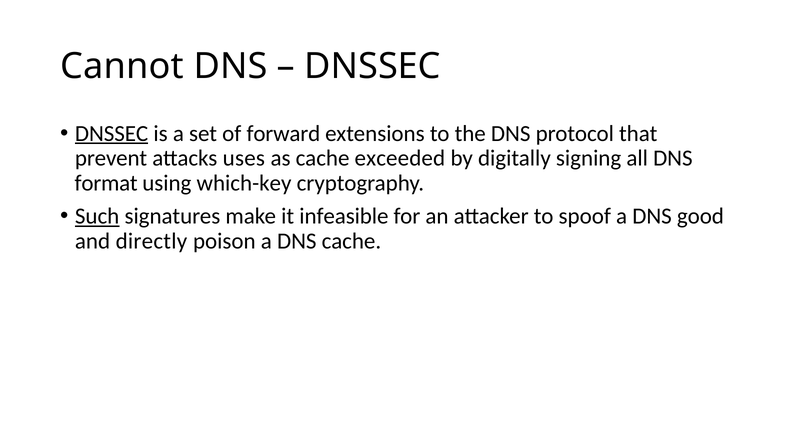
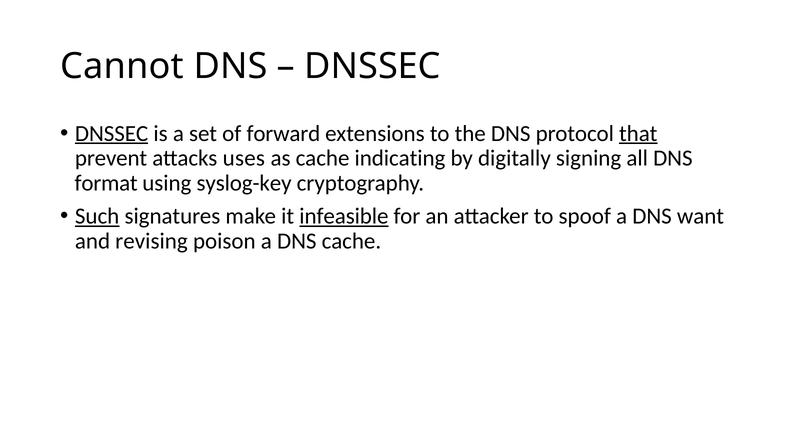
that underline: none -> present (638, 133)
exceeded: exceeded -> indicating (400, 158)
which-key: which-key -> syslog-key (244, 183)
infeasible underline: none -> present (344, 216)
good: good -> want (700, 216)
directly: directly -> revising (152, 241)
